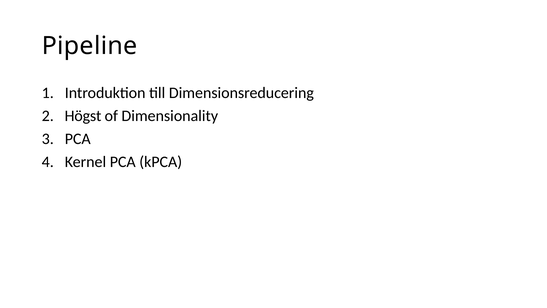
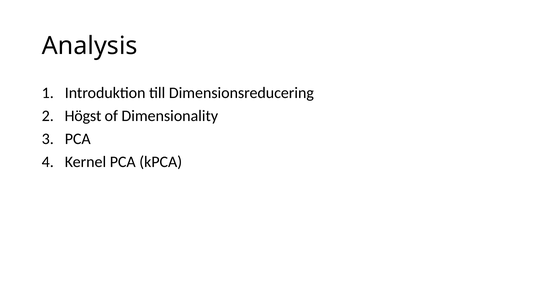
Pipeline: Pipeline -> Analysis (90, 46)
